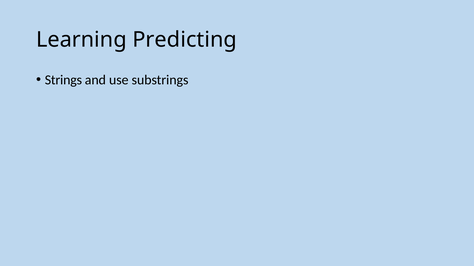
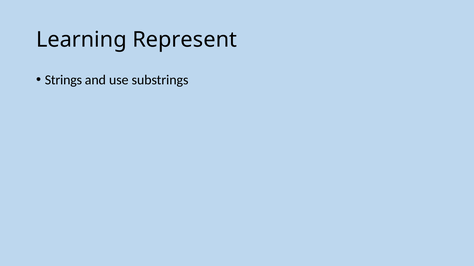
Predicting: Predicting -> Represent (185, 40)
